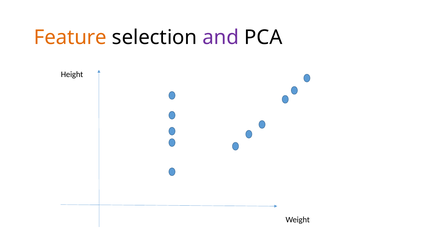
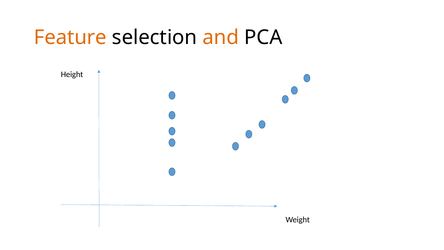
and colour: purple -> orange (221, 37)
